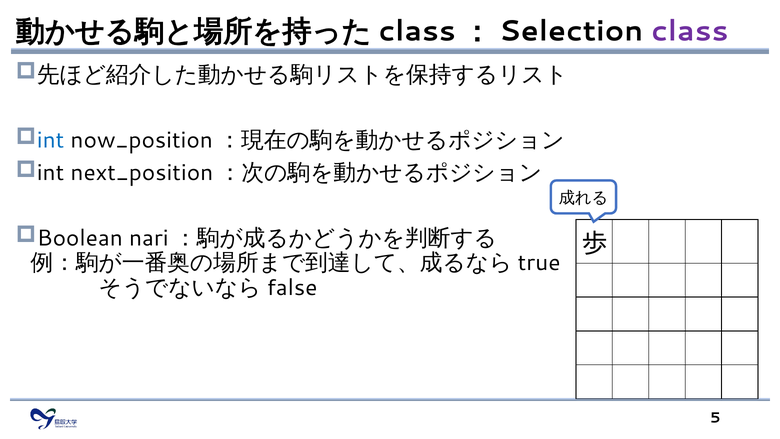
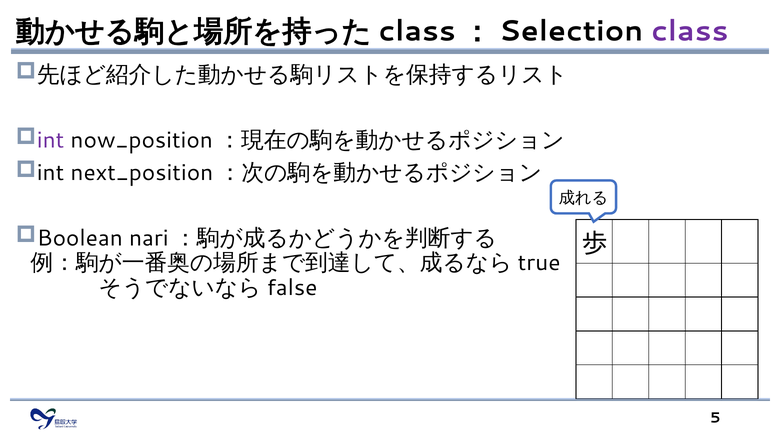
int colour: blue -> purple (51, 140)
